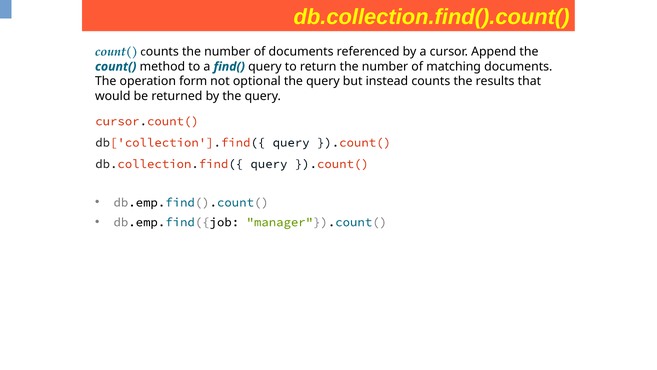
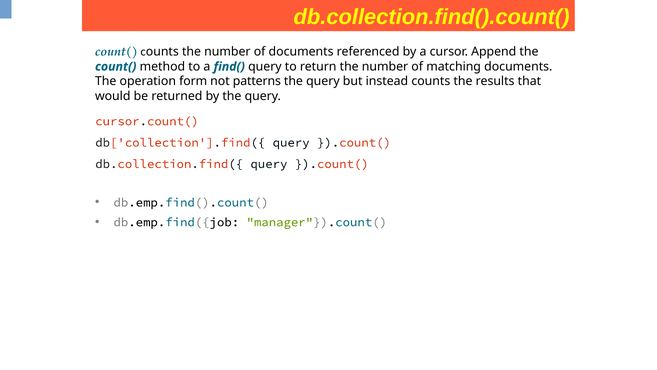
optional: optional -> patterns (257, 81)
